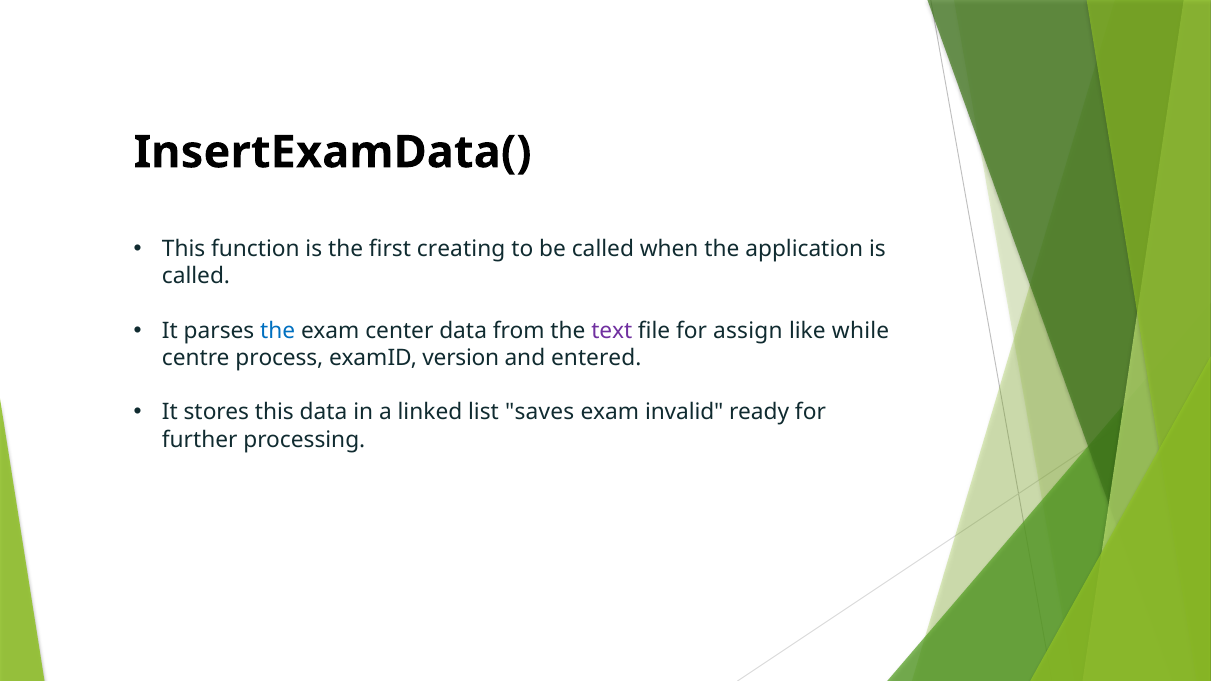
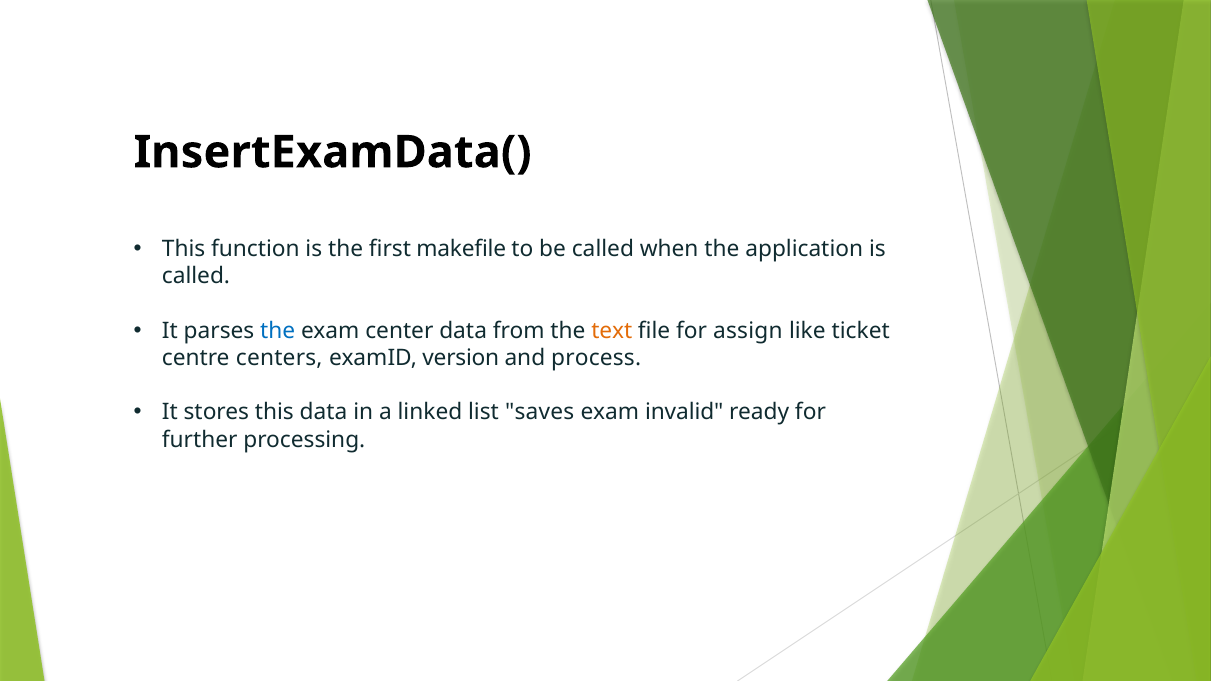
creating: creating -> makefile (461, 249)
text colour: purple -> orange (612, 331)
while: while -> ticket (861, 331)
process: process -> centers (279, 358)
entered: entered -> process (596, 358)
